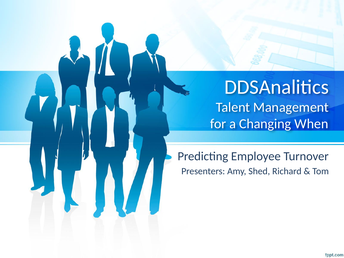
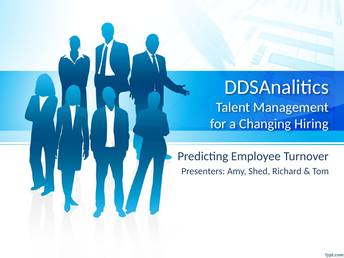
When: When -> Hiring (311, 124)
